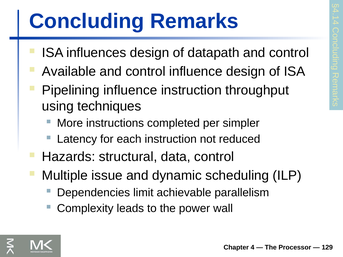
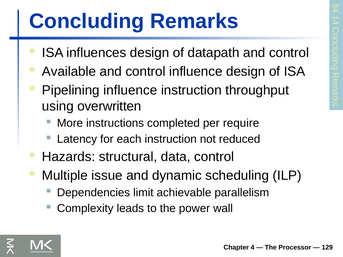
techniques: techniques -> overwritten (109, 106)
simpler: simpler -> require (241, 123)
